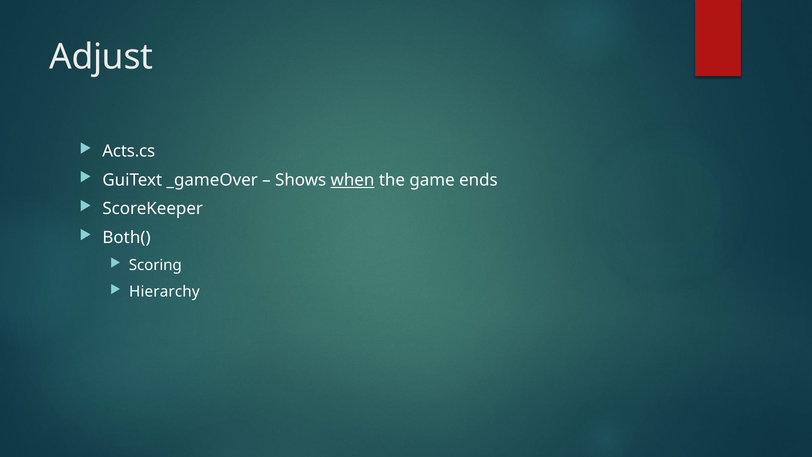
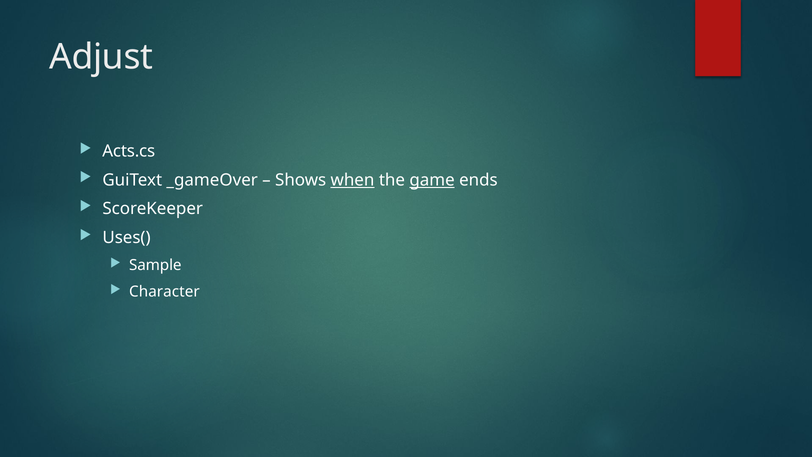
game underline: none -> present (432, 180)
Both(: Both( -> Uses( (127, 237)
Scoring: Scoring -> Sample (155, 265)
Hierarchy: Hierarchy -> Character (164, 292)
